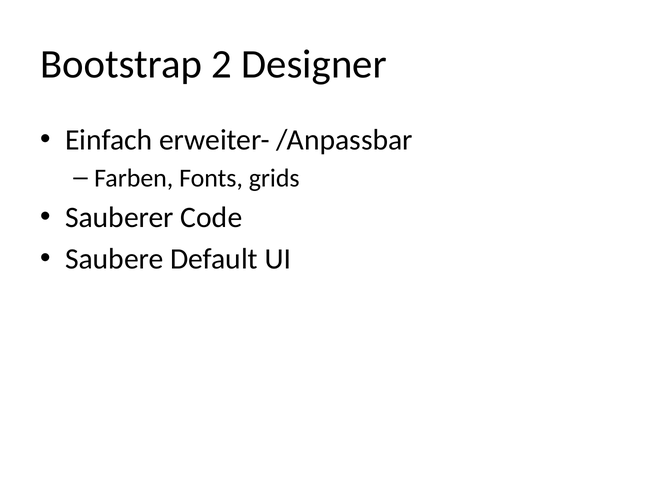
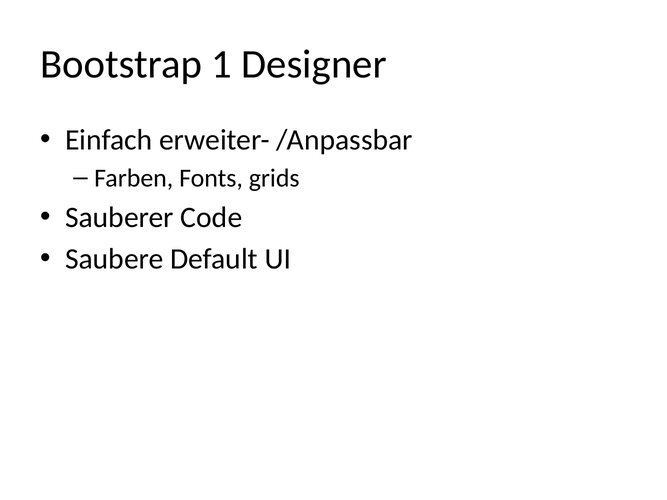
2: 2 -> 1 (222, 65)
